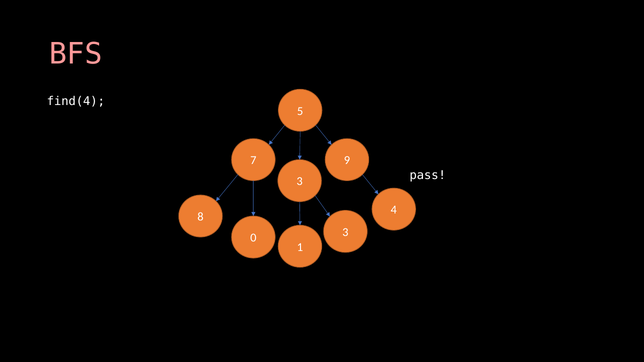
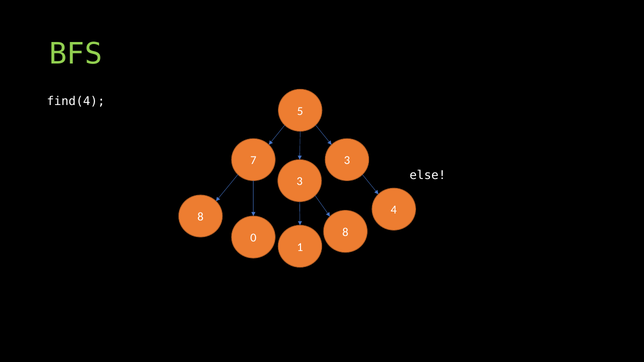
BFS colour: pink -> light green (76, 54)
7 9: 9 -> 3 (347, 161)
pass: pass -> else (428, 175)
0 3: 3 -> 8 (345, 232)
